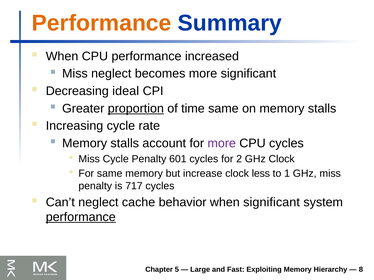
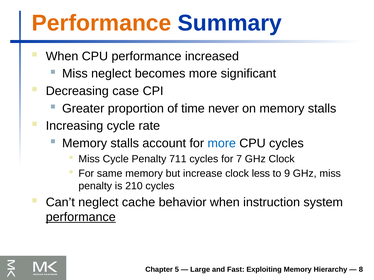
ideal: ideal -> case (126, 91)
proportion underline: present -> none (136, 109)
time same: same -> never (223, 109)
more colour: purple -> blue (222, 143)
601: 601 -> 711 (178, 159)
2: 2 -> 7 (239, 159)
1: 1 -> 9 (287, 174)
717: 717 -> 210 (134, 186)
when significant: significant -> instruction (272, 203)
